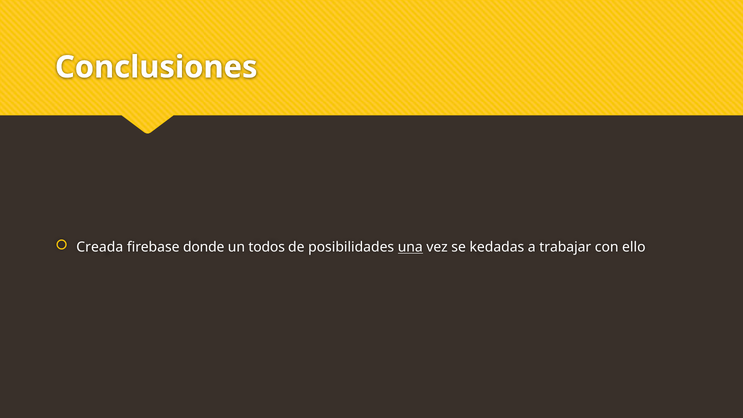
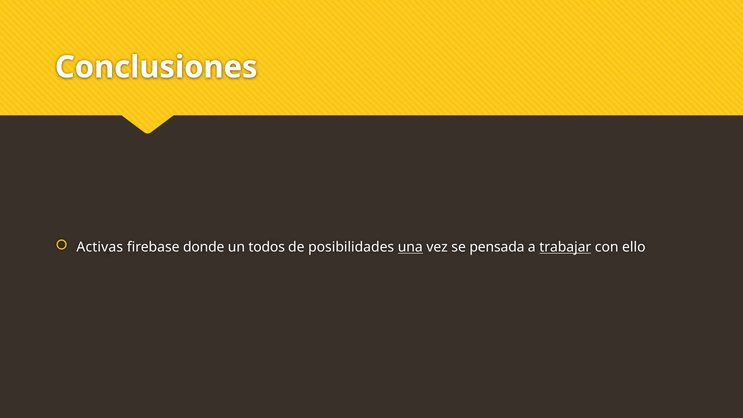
Creada: Creada -> Activas (100, 247)
kedadas: kedadas -> pensada (497, 247)
trabajar underline: none -> present (565, 247)
